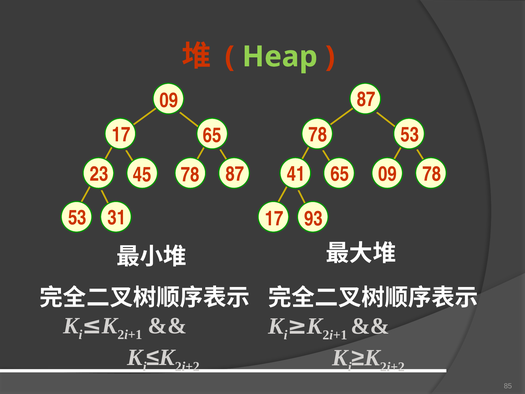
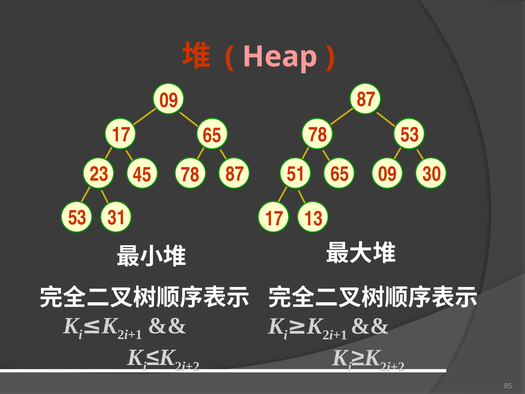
Heap colour: light green -> pink (280, 57)
65 78: 78 -> 30 (432, 174)
41: 41 -> 51 (296, 174)
93: 93 -> 13 (314, 218)
